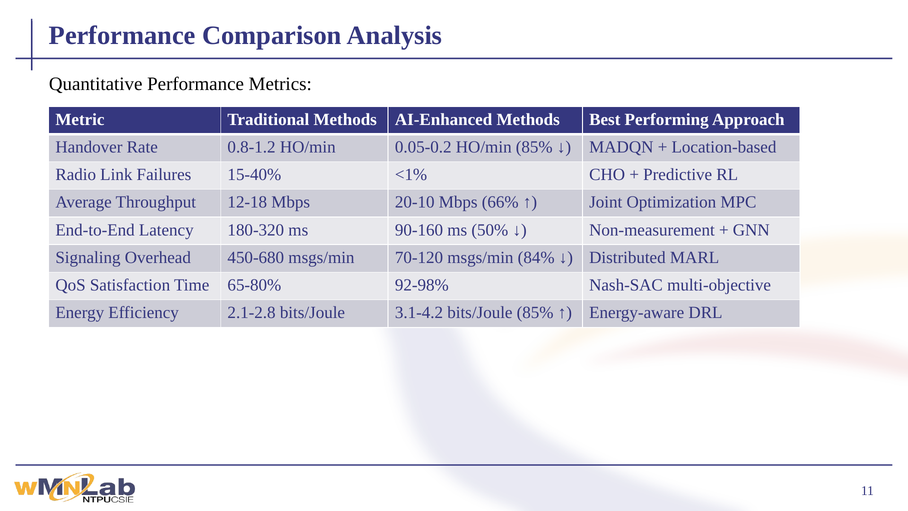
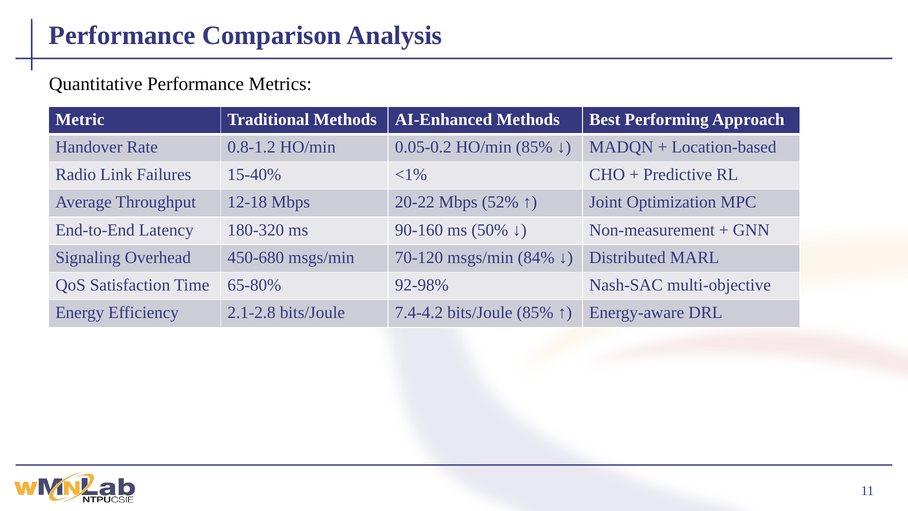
20-10: 20-10 -> 20-22 (415, 202)
66%: 66% -> 52% (500, 202)
3.1-4.2: 3.1-4.2 -> 7.4-4.2 (419, 313)
